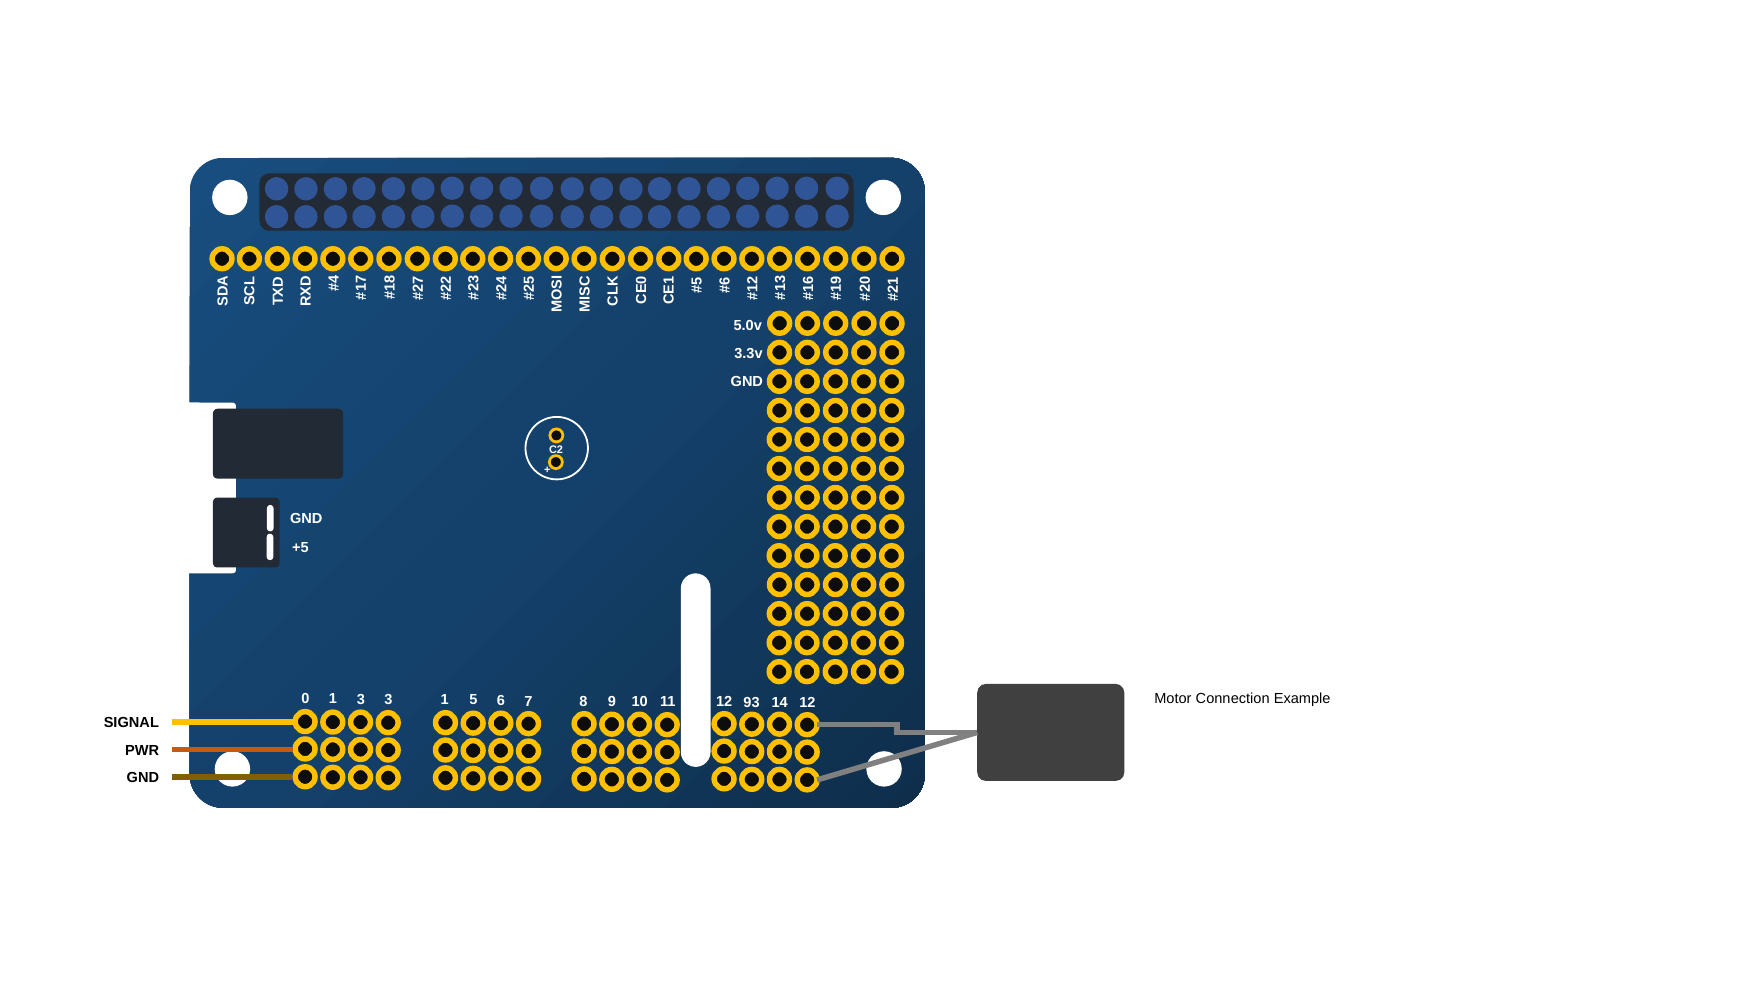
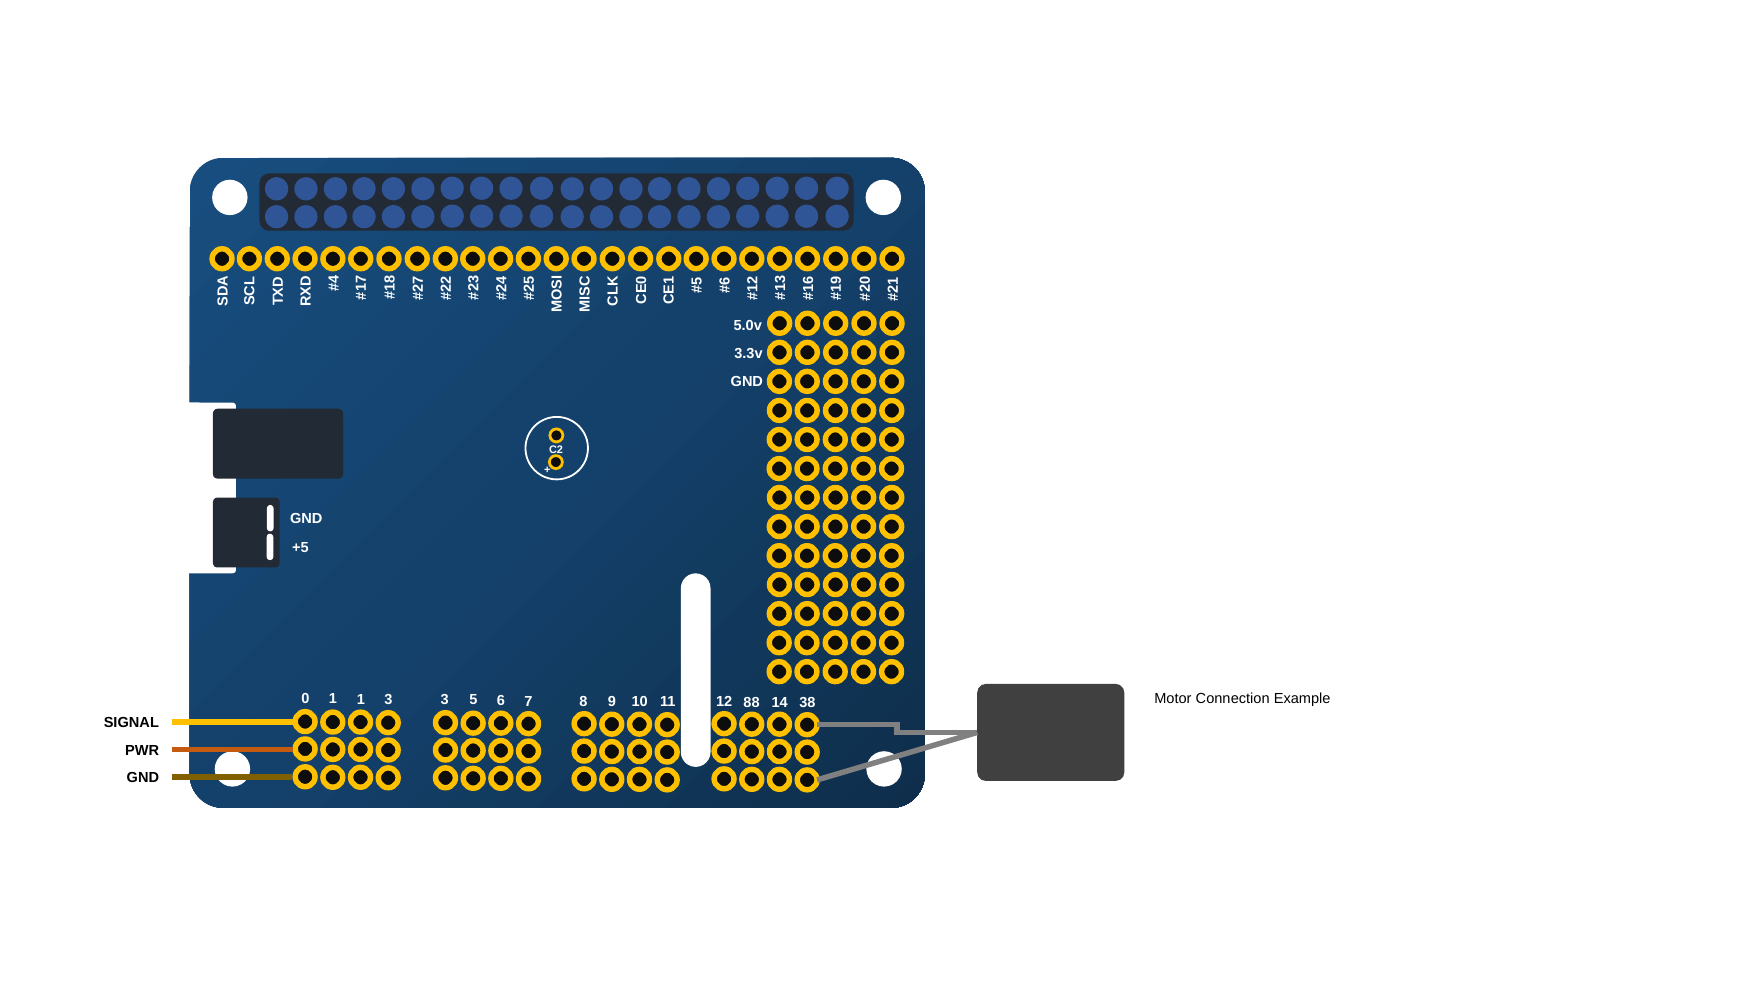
0 1 3: 3 -> 1 (361, 699)
3 1: 1 -> 3 (445, 700)
93: 93 -> 88 (752, 703)
14 12: 12 -> 38 (807, 703)
